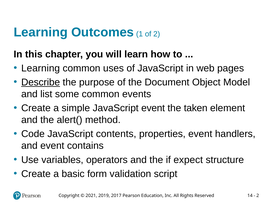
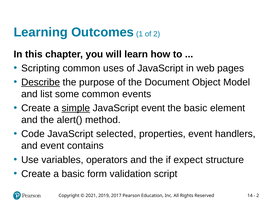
Learning: Learning -> Scripting (41, 68)
simple underline: none -> present (76, 108)
the taken: taken -> basic (196, 108)
contents: contents -> selected (116, 134)
